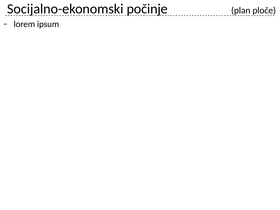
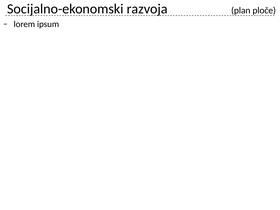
počinje: počinje -> razvoja (147, 9)
